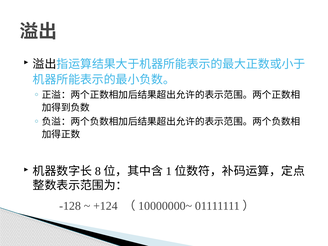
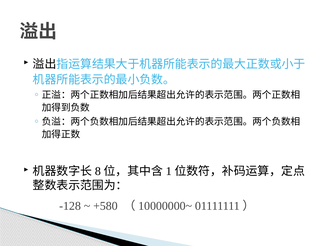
+124: +124 -> +580 (105, 206)
